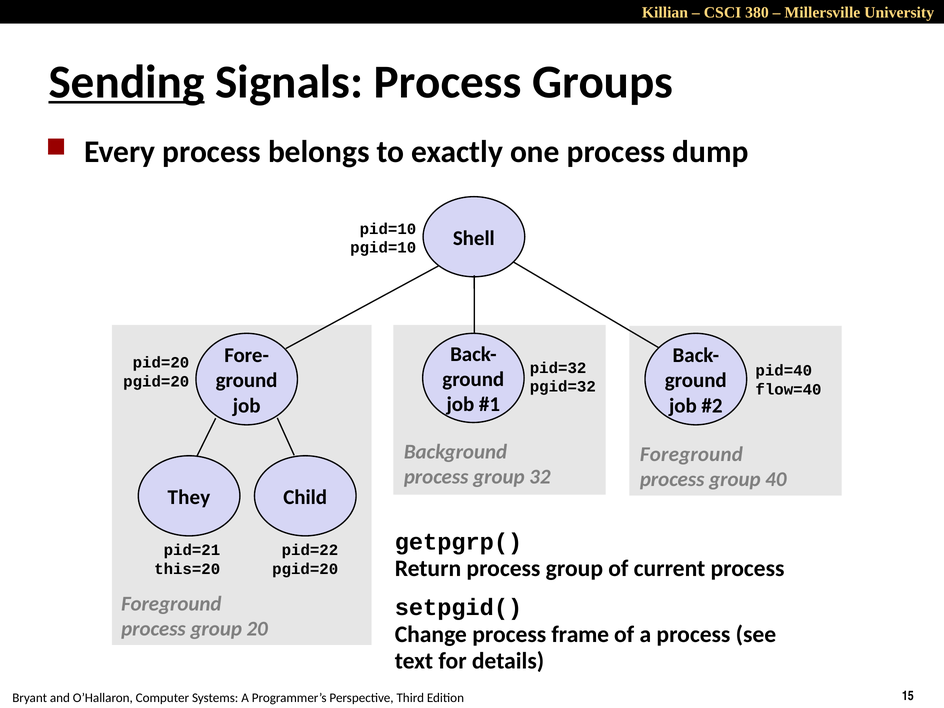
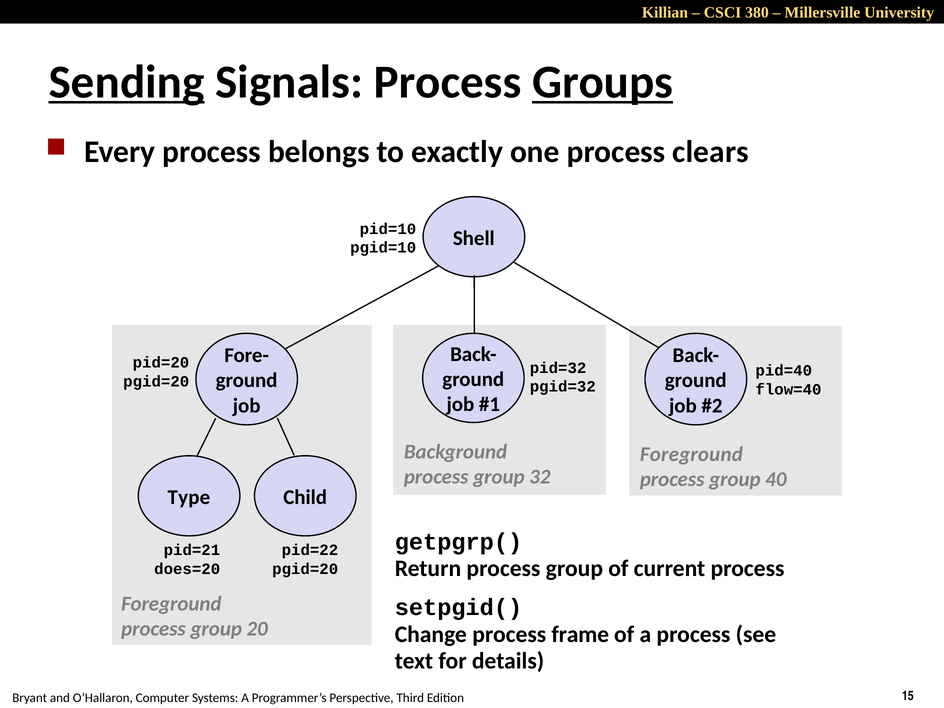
Groups underline: none -> present (603, 82)
dump: dump -> clears (711, 152)
They: They -> Type (189, 497)
this=20: this=20 -> does=20 (187, 569)
